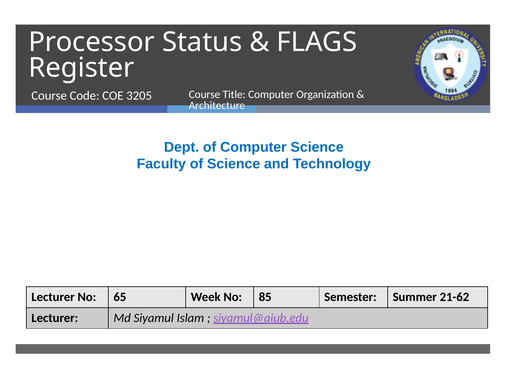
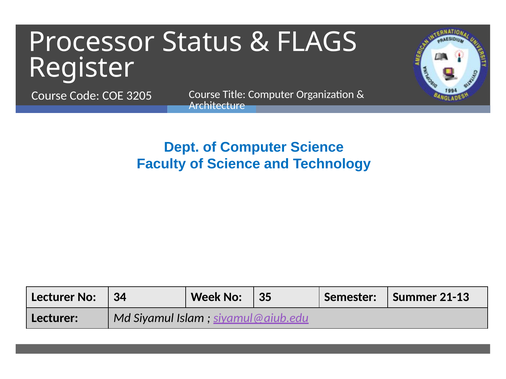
65: 65 -> 34 (120, 297)
85: 85 -> 35 (265, 297)
21-62: 21-62 -> 21-13 (454, 297)
